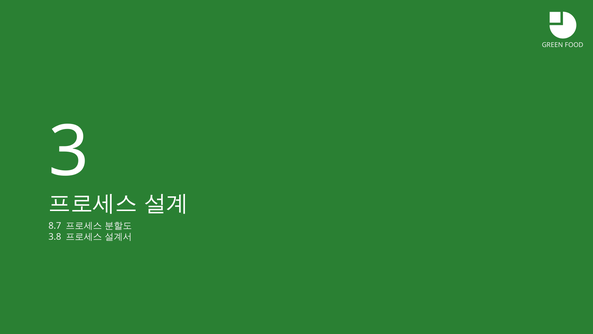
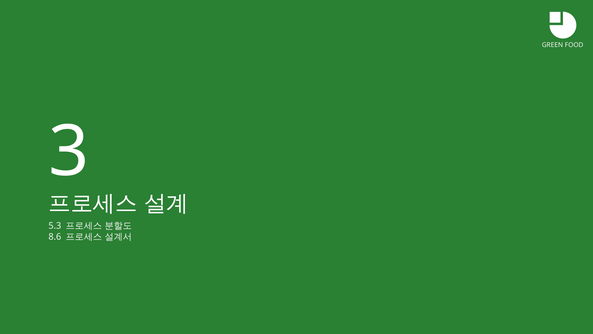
8.7: 8.7 -> 5.3 (55, 226)
3.8: 3.8 -> 8.6 (55, 237)
